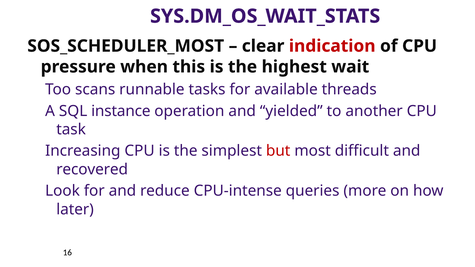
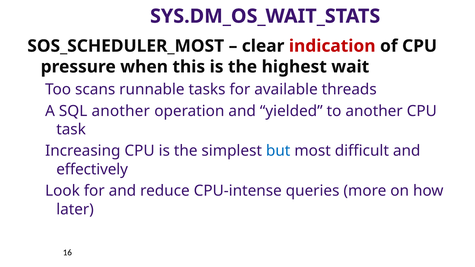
SQL instance: instance -> another (121, 111)
but colour: red -> blue (278, 151)
recovered: recovered -> effectively (92, 169)
